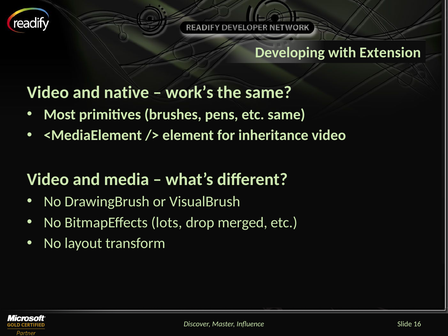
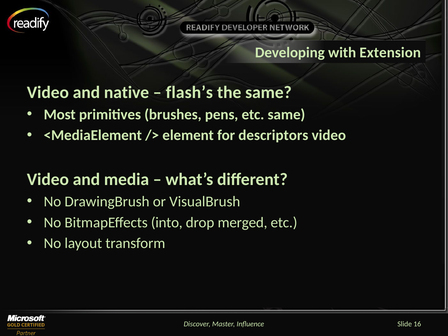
work’s: work’s -> flash’s (189, 92)
inheritance: inheritance -> descriptors (273, 135)
lots: lots -> into (167, 222)
